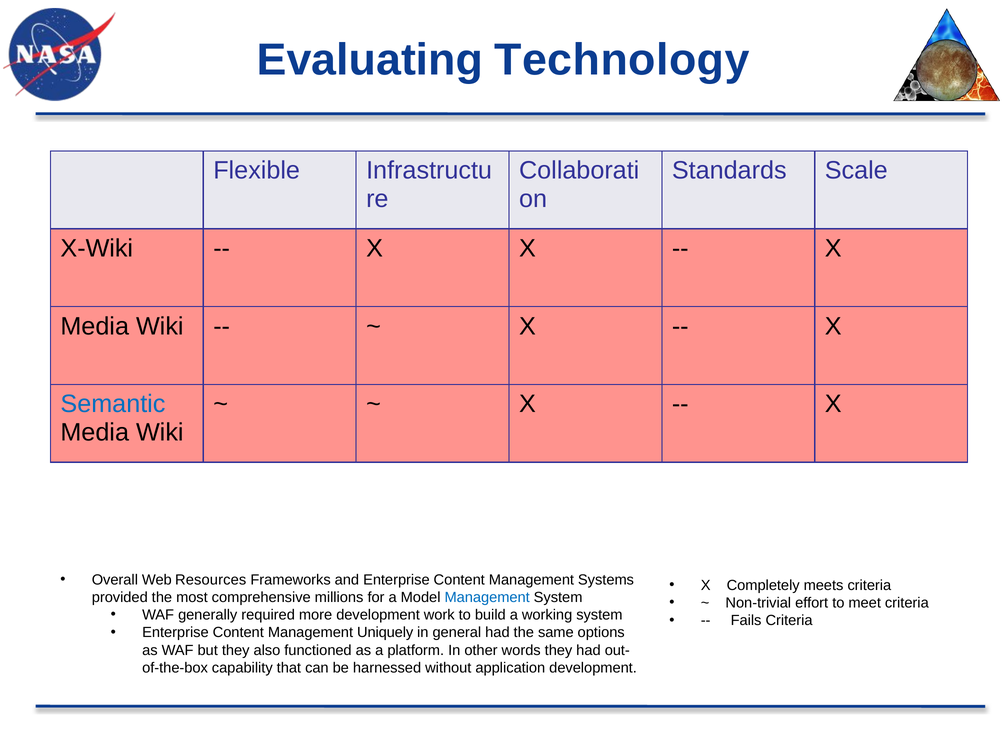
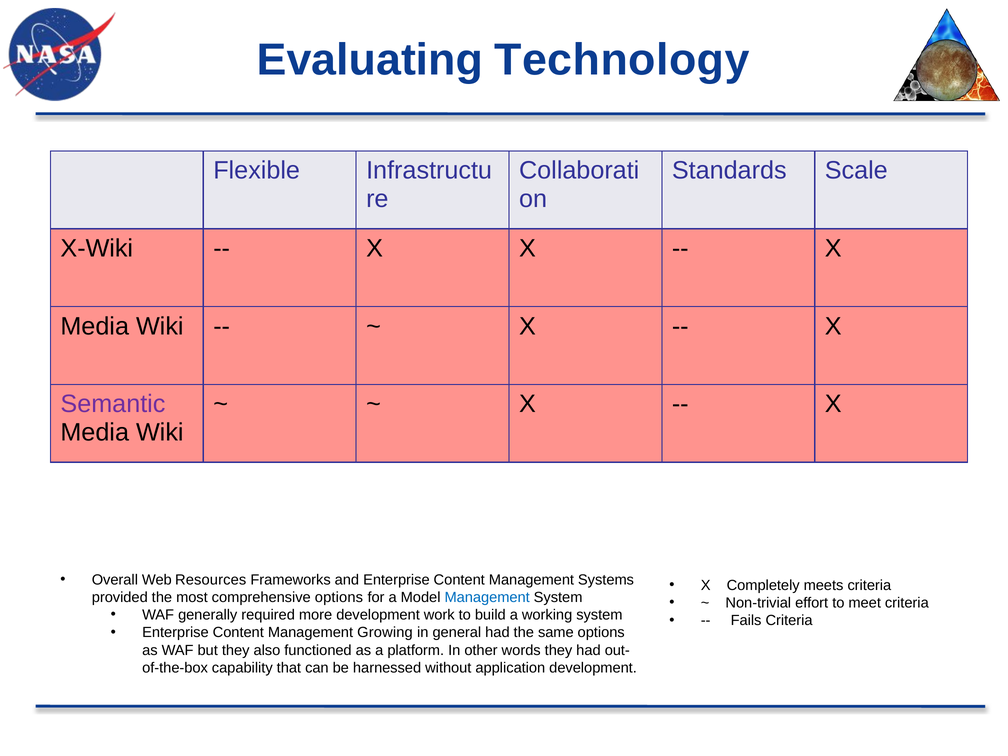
Semantic colour: blue -> purple (113, 404)
comprehensive millions: millions -> options (339, 597)
Uniquely: Uniquely -> Growing (385, 633)
